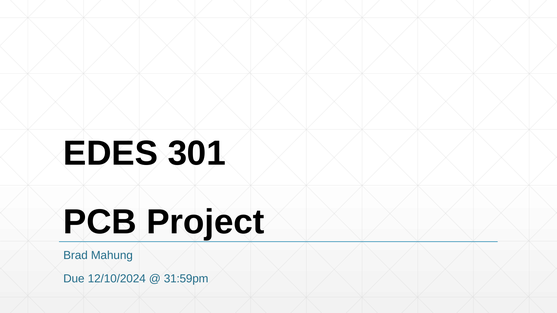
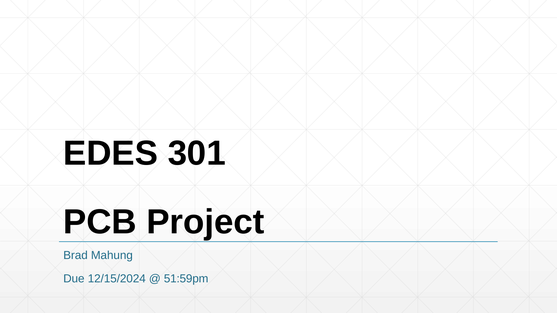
12/10/2024: 12/10/2024 -> 12/15/2024 (117, 279)
31:59pm: 31:59pm -> 51:59pm (186, 279)
